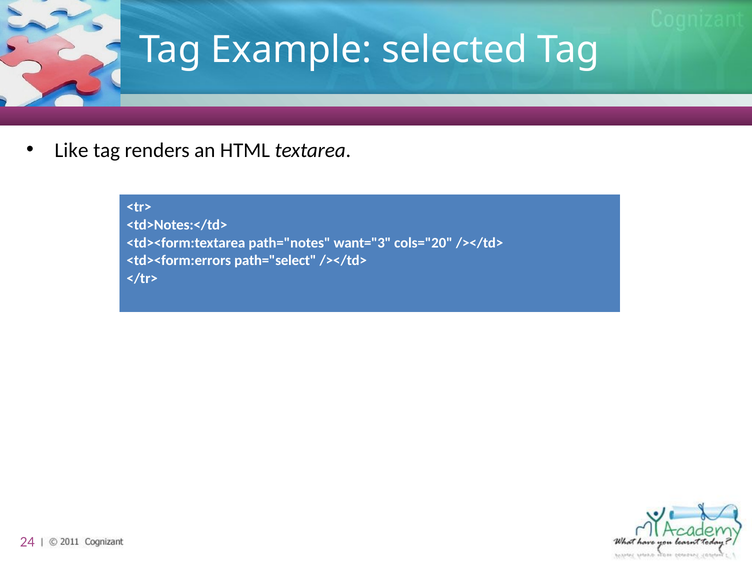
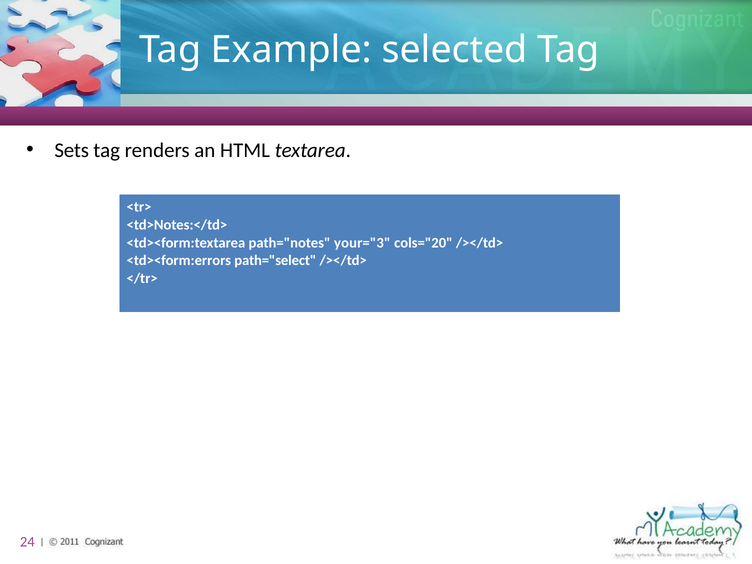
Like: Like -> Sets (72, 150)
want="3: want="3 -> your="3 (362, 243)
